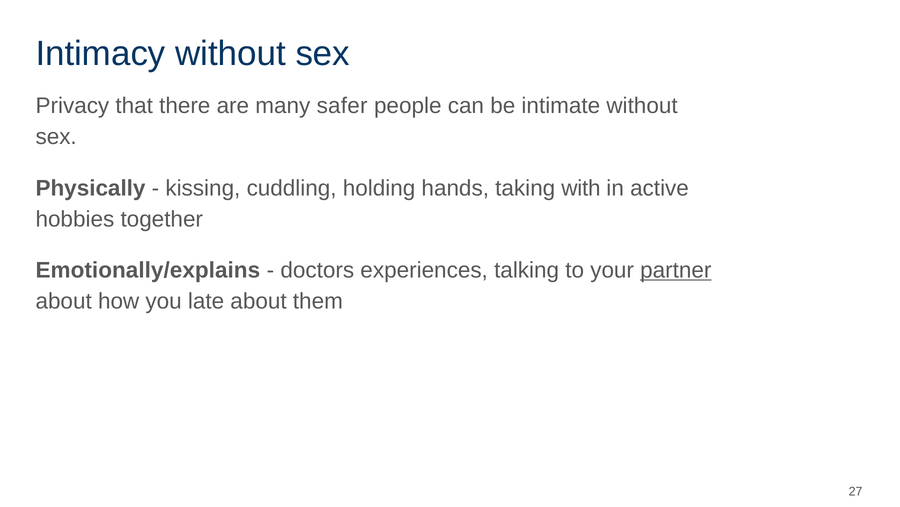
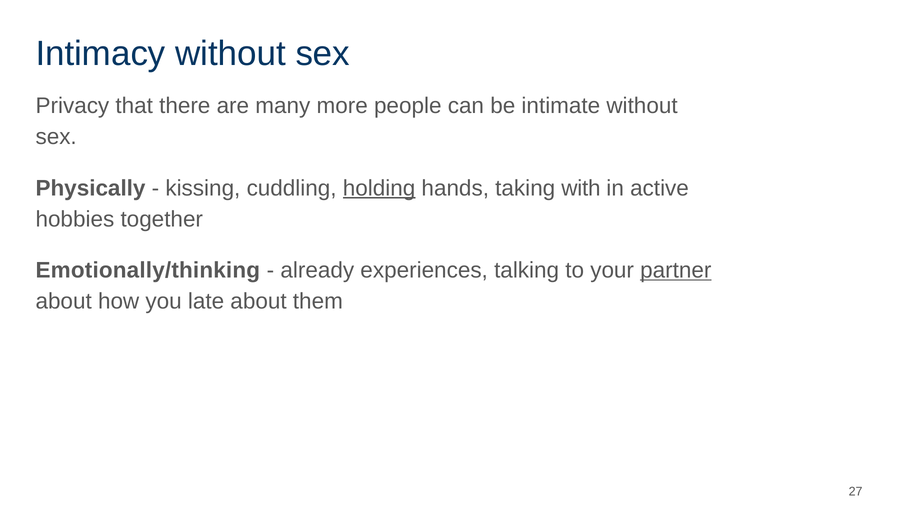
safer: safer -> more (342, 106)
holding underline: none -> present (379, 188)
Emotionally/explains: Emotionally/explains -> Emotionally/thinking (148, 270)
doctors: doctors -> already (317, 270)
